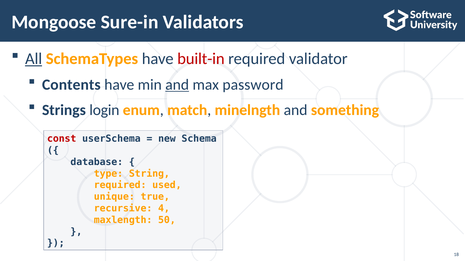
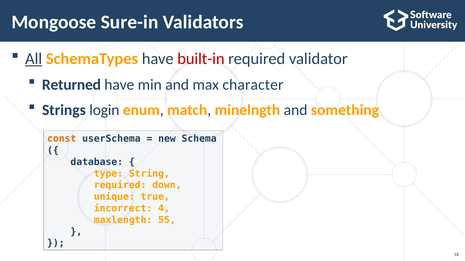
Contents: Contents -> Returned (71, 85)
and underline: present -> none (177, 85)
password: password -> character (253, 85)
const colour: red -> orange (62, 139)
used: used -> down (167, 185)
recursive: recursive -> incorrect (123, 209)
50: 50 -> 55 (167, 220)
